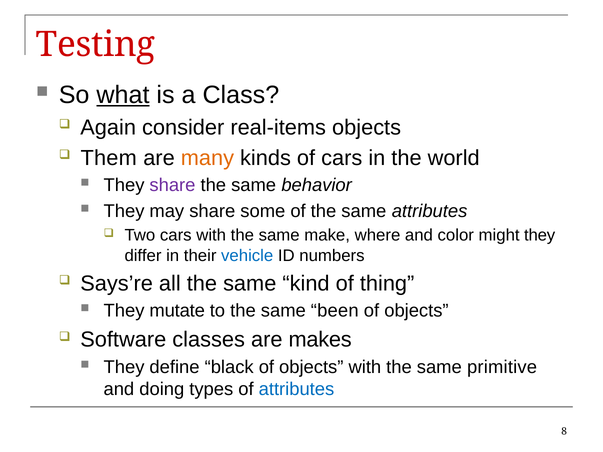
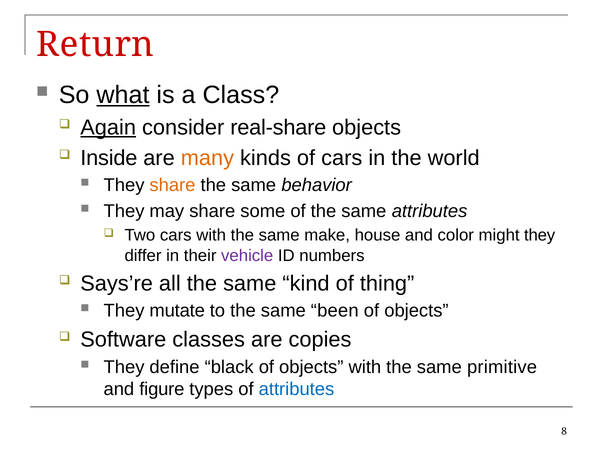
Testing: Testing -> Return (95, 45)
Again underline: none -> present (108, 127)
real-items: real-items -> real-share (278, 127)
Them: Them -> Inside (109, 158)
share colour: purple -> orange (172, 185)
where: where -> house (378, 236)
vehicle colour: blue -> purple (247, 256)
makes: makes -> copies (320, 340)
doing: doing -> figure (162, 389)
